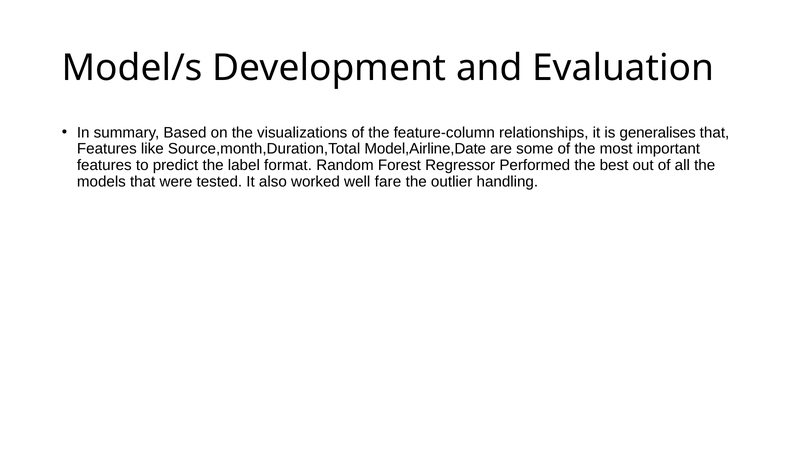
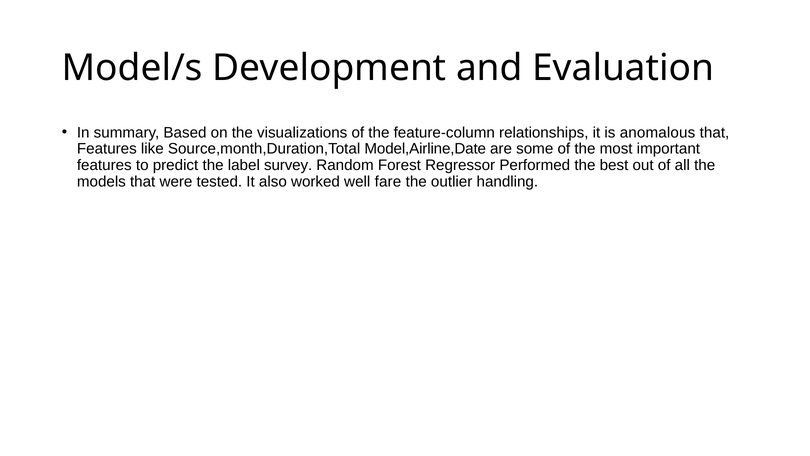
generalises: generalises -> anomalous (658, 132)
format: format -> survey (288, 165)
